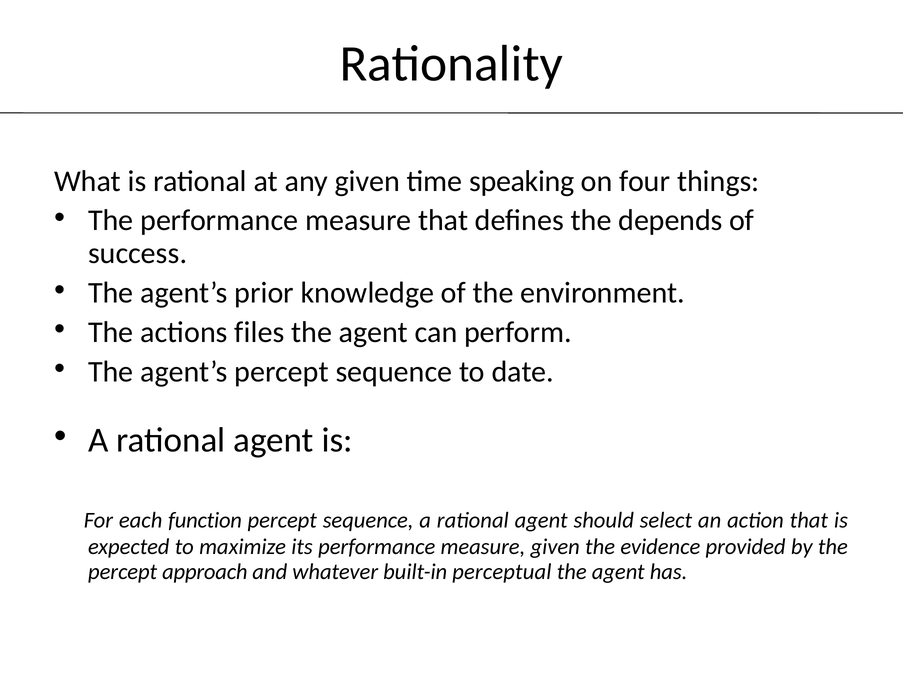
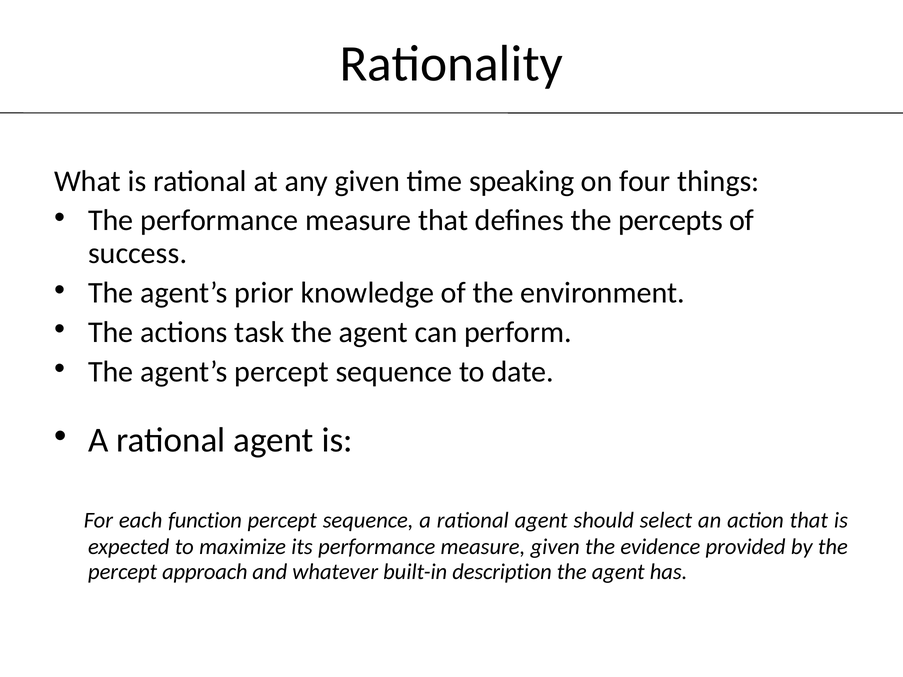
depends: depends -> percepts (671, 221)
files: files -> task (259, 332)
perceptual: perceptual -> description (502, 572)
